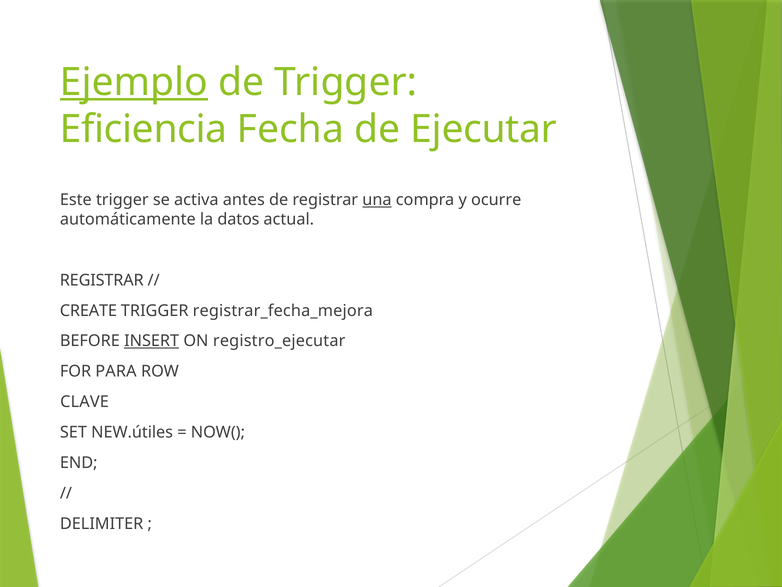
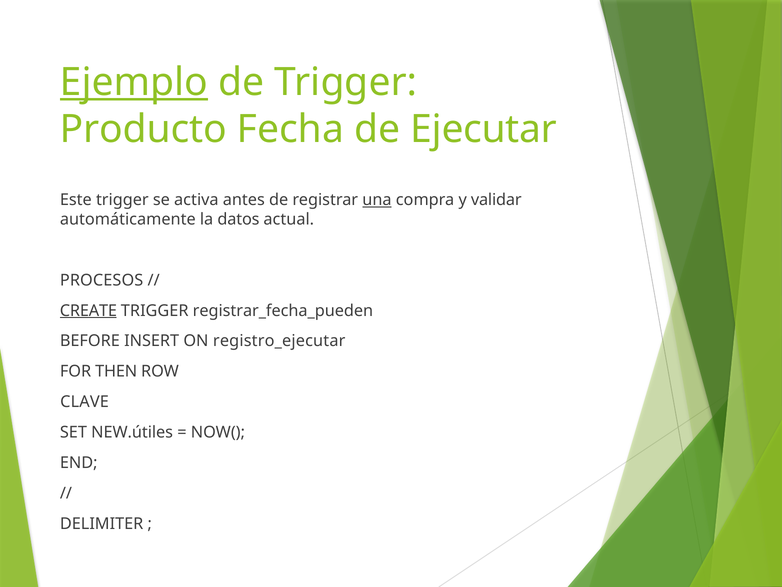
Eficiencia: Eficiencia -> Producto (143, 129)
ocurre: ocurre -> validar (496, 200)
REGISTRAR: REGISTRAR -> PROCESOS (102, 280)
CREATE underline: none -> present (88, 310)
registrar_fecha_mejora: registrar_fecha_mejora -> registrar_fecha_pueden (283, 310)
INSERT underline: present -> none (152, 341)
PARA: PARA -> THEN (116, 371)
